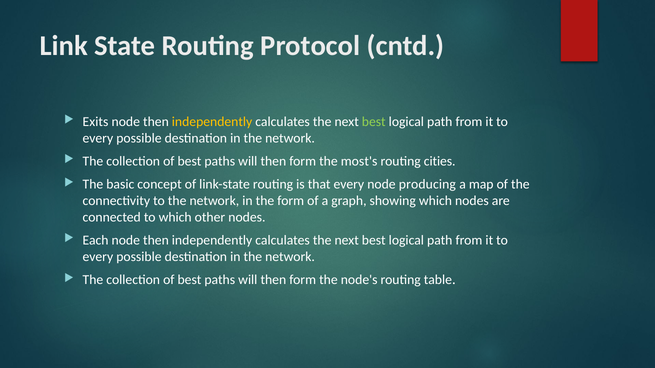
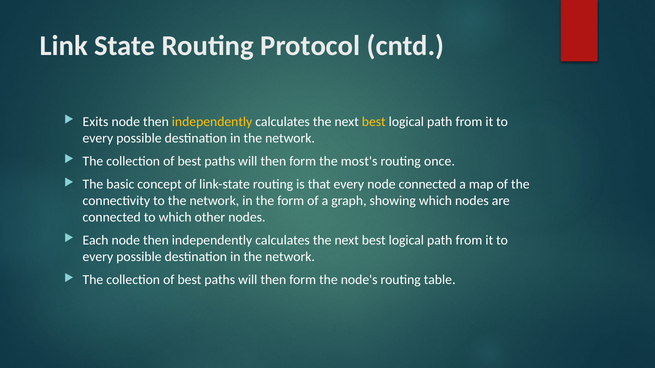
best colour: light green -> yellow (374, 122)
cities: cities -> once (440, 161)
node producing: producing -> connected (427, 185)
